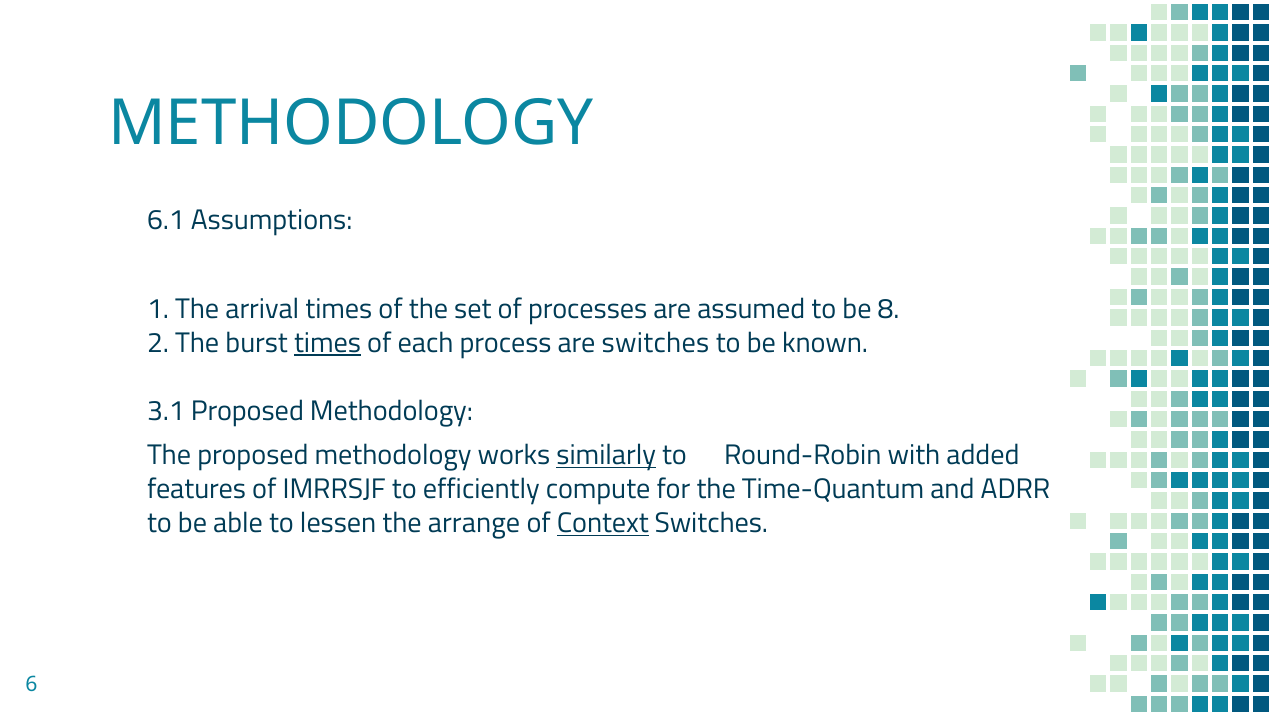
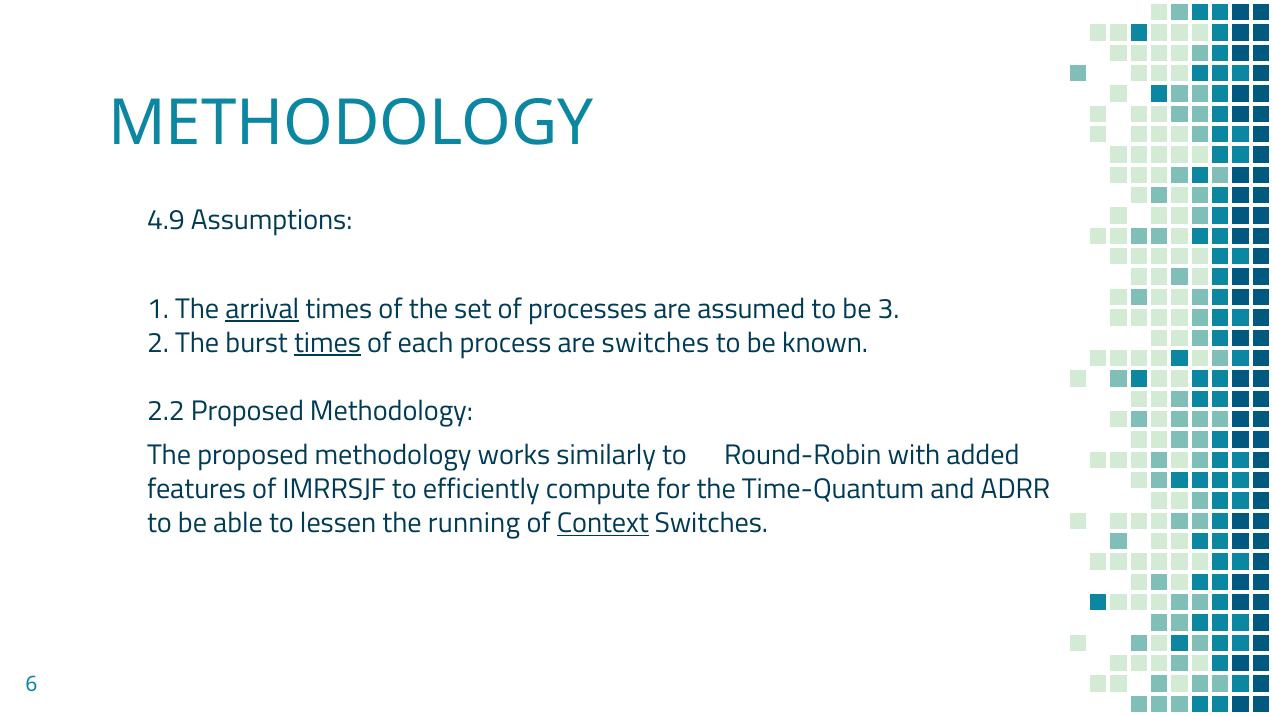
6.1: 6.1 -> 4.9 (166, 220)
arrival underline: none -> present (262, 309)
8: 8 -> 3 (889, 309)
3.1: 3.1 -> 2.2 (166, 411)
similarly underline: present -> none (606, 455)
arrange: arrange -> running (474, 523)
